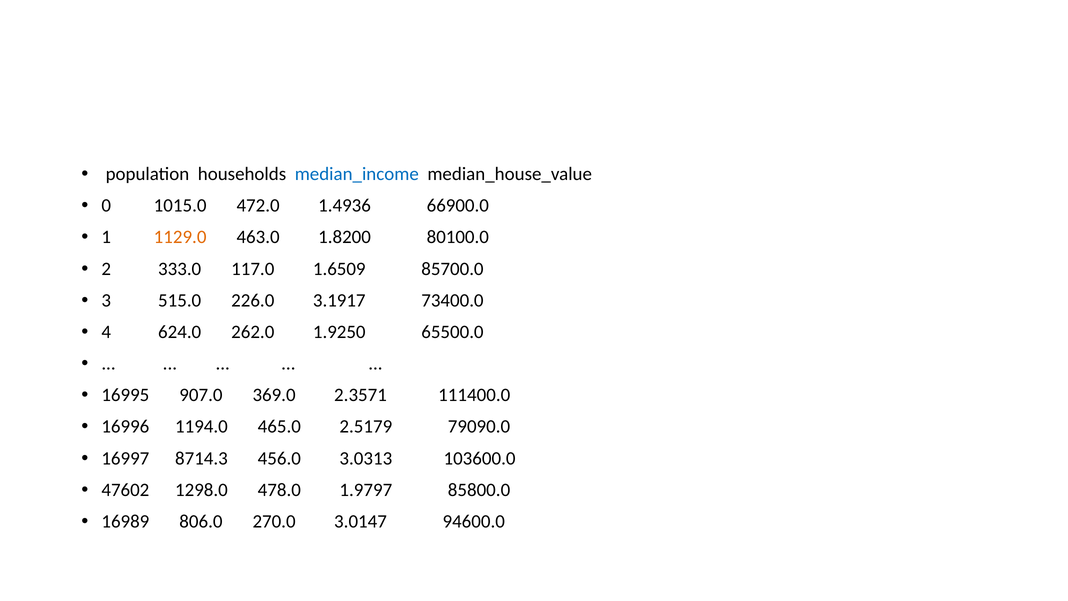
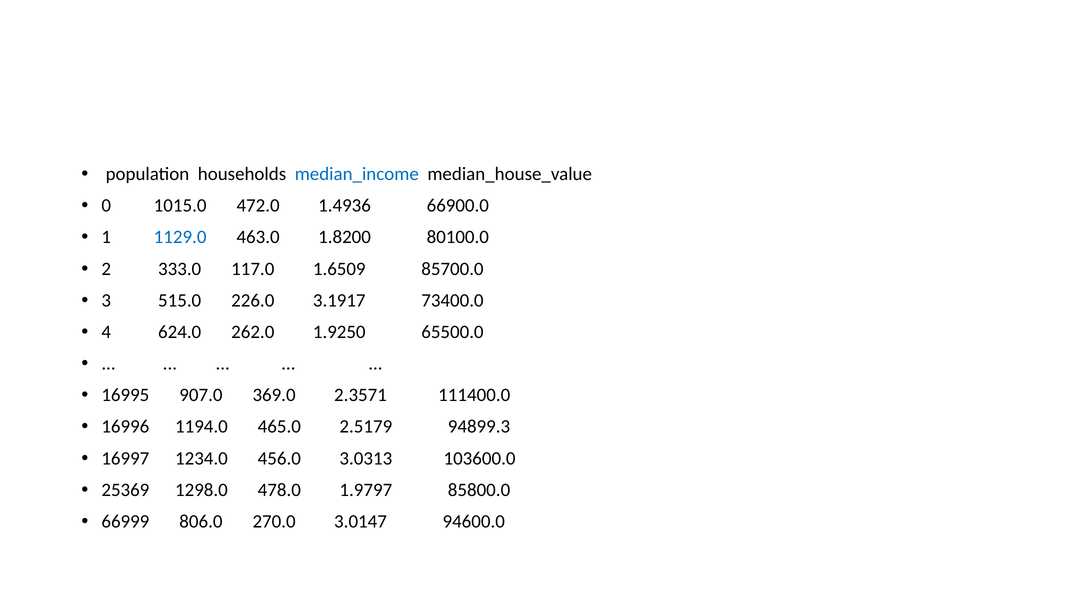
1129.0 colour: orange -> blue (180, 237)
79090.0: 79090.0 -> 94899.3 (479, 427)
8714.3: 8714.3 -> 1234.0 (201, 458)
47602: 47602 -> 25369 (125, 490)
16989: 16989 -> 66999 (125, 521)
